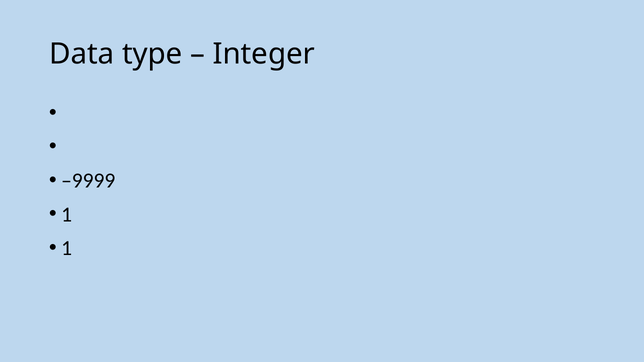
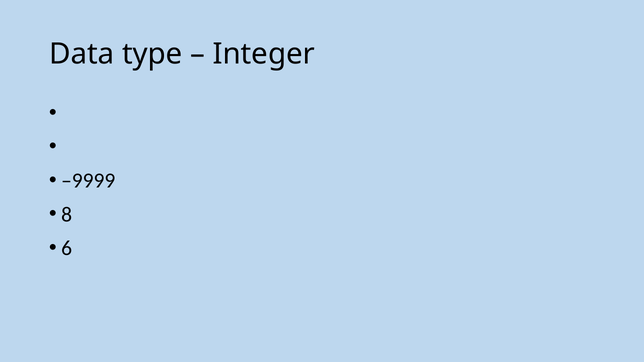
1: 1 -> 8 (67, 215)
1: 1 -> 6 (67, 248)
